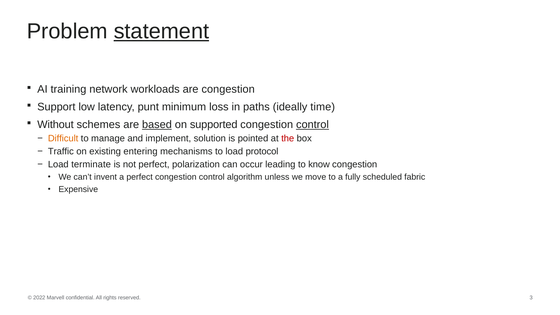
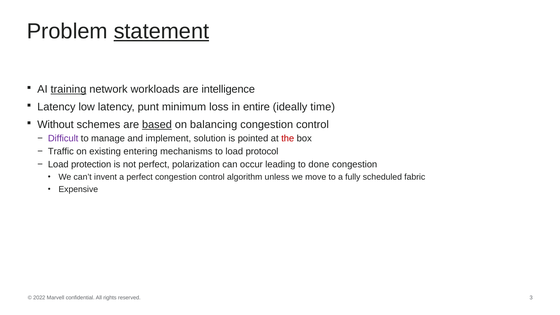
training underline: none -> present (68, 89)
are congestion: congestion -> intelligence (228, 89)
Support: Support -> Latency (56, 107)
paths: paths -> entire (256, 107)
supported: supported -> balancing (214, 125)
control underline: present -> none (312, 125)
Difficult colour: orange -> purple (63, 139)
terminate: terminate -> protection (91, 164)
know: know -> done (319, 164)
